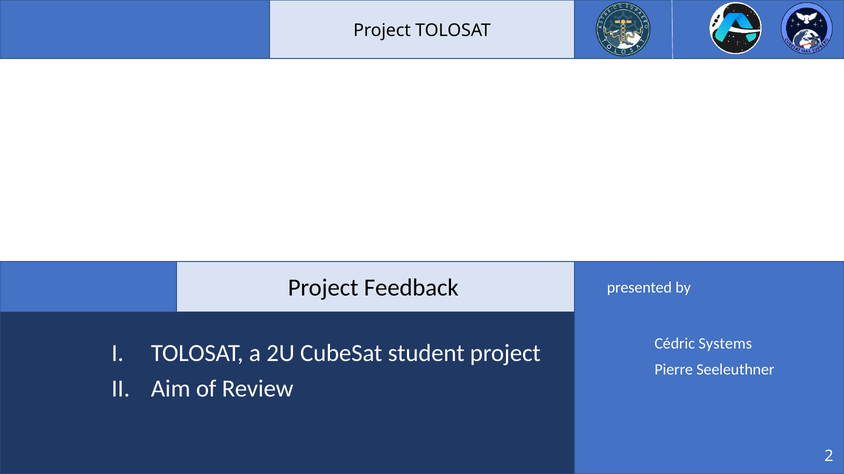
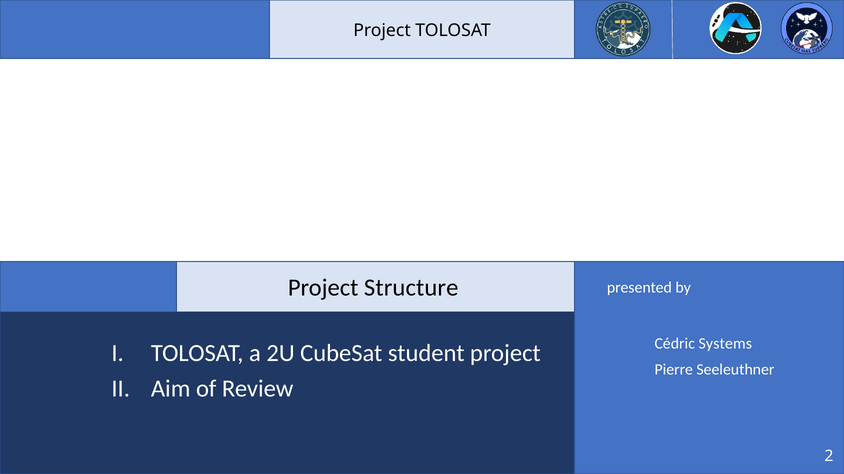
Feedback: Feedback -> Structure (411, 288)
